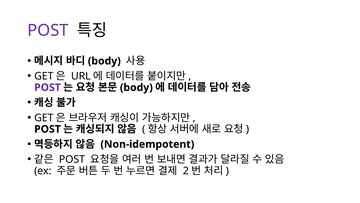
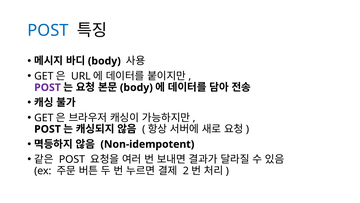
POST colour: purple -> blue (48, 30)
